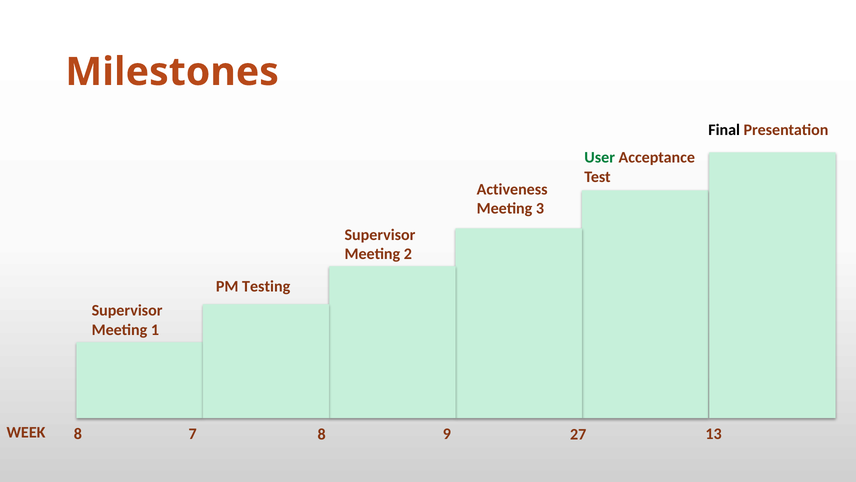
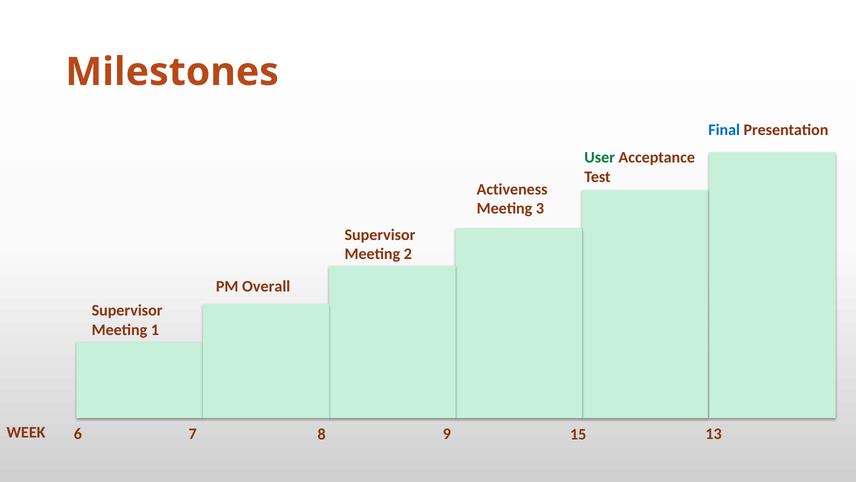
Final colour: black -> blue (724, 130)
Testing: Testing -> Overall (266, 286)
WEEK 8: 8 -> 6 (78, 434)
27: 27 -> 15 (578, 434)
